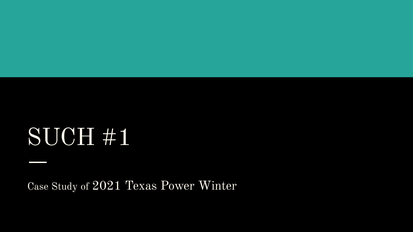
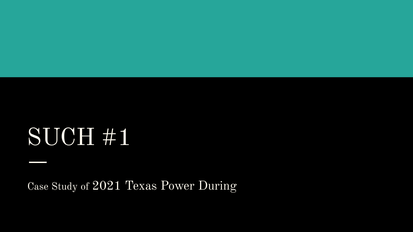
Winter: Winter -> During (217, 186)
